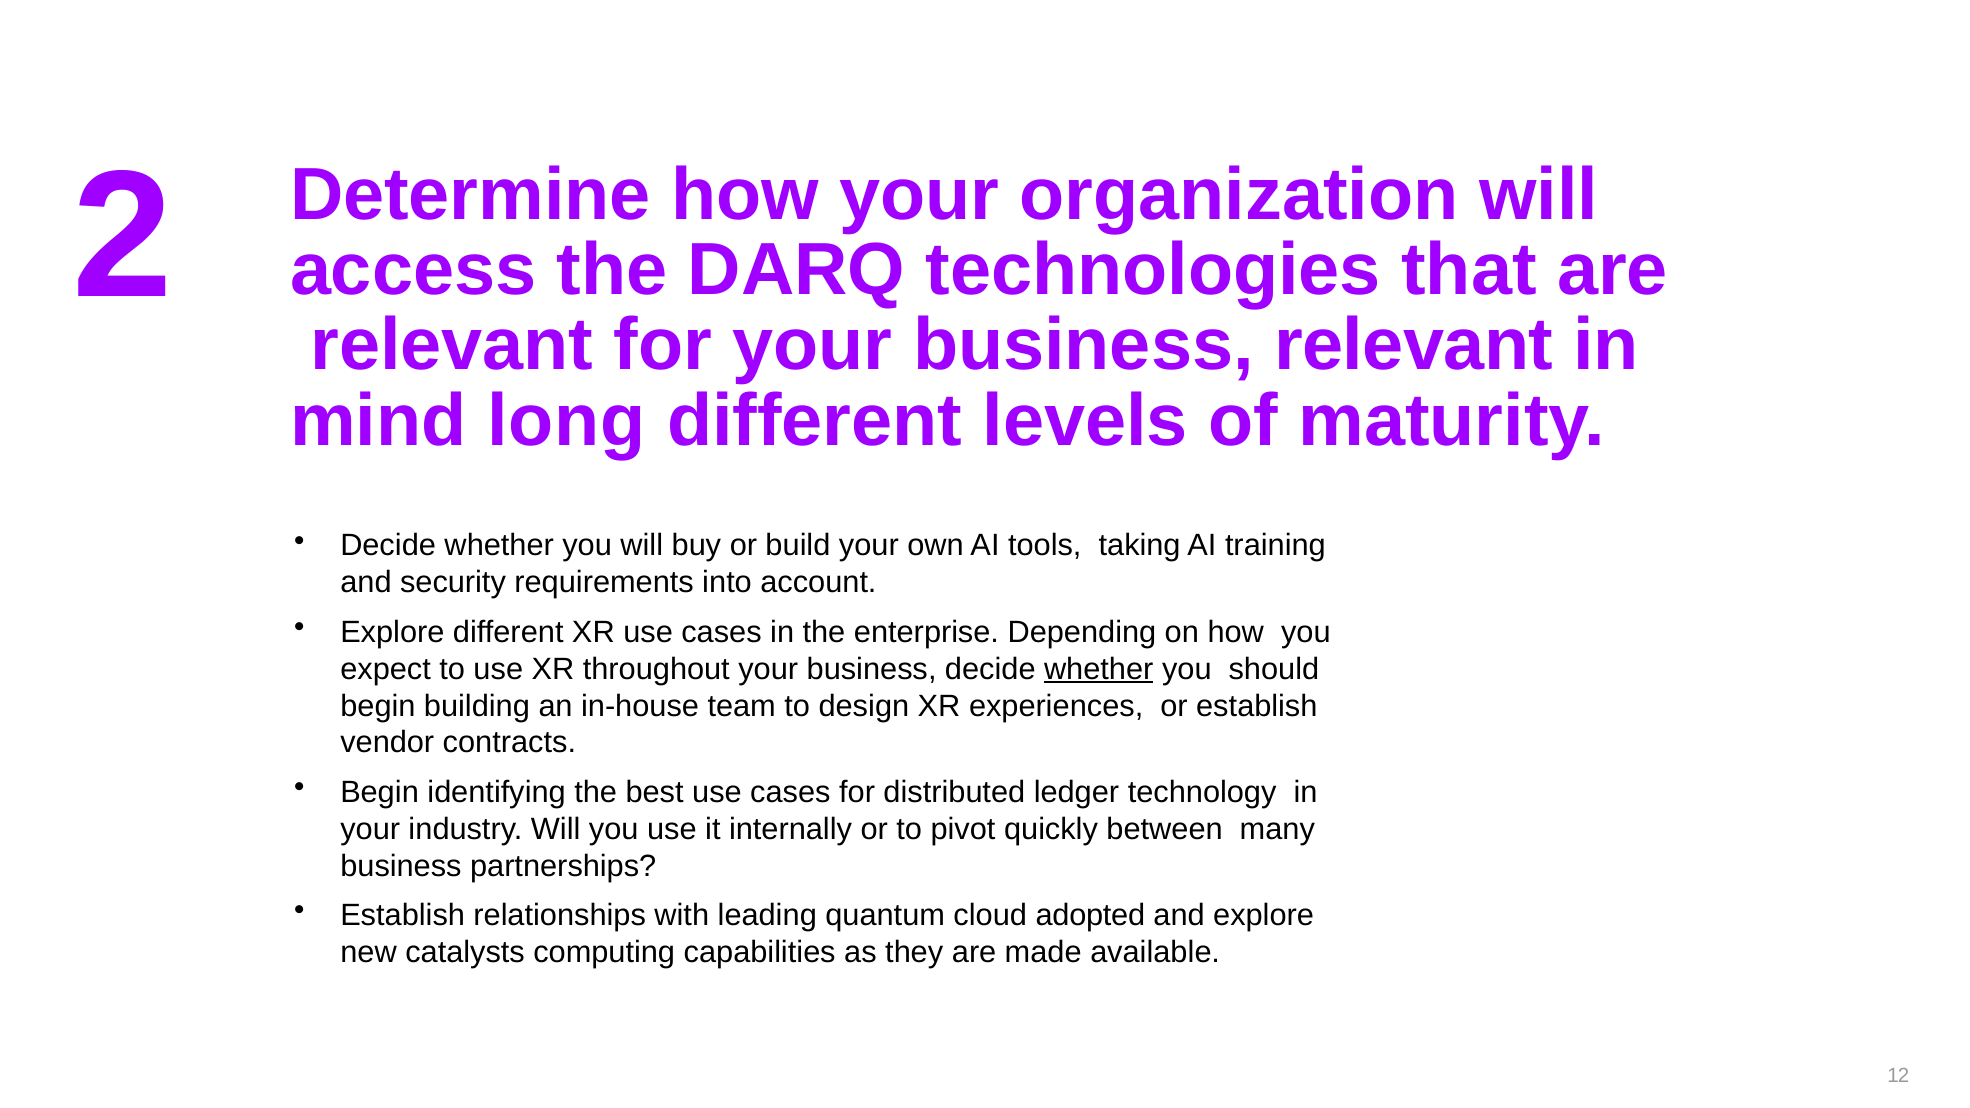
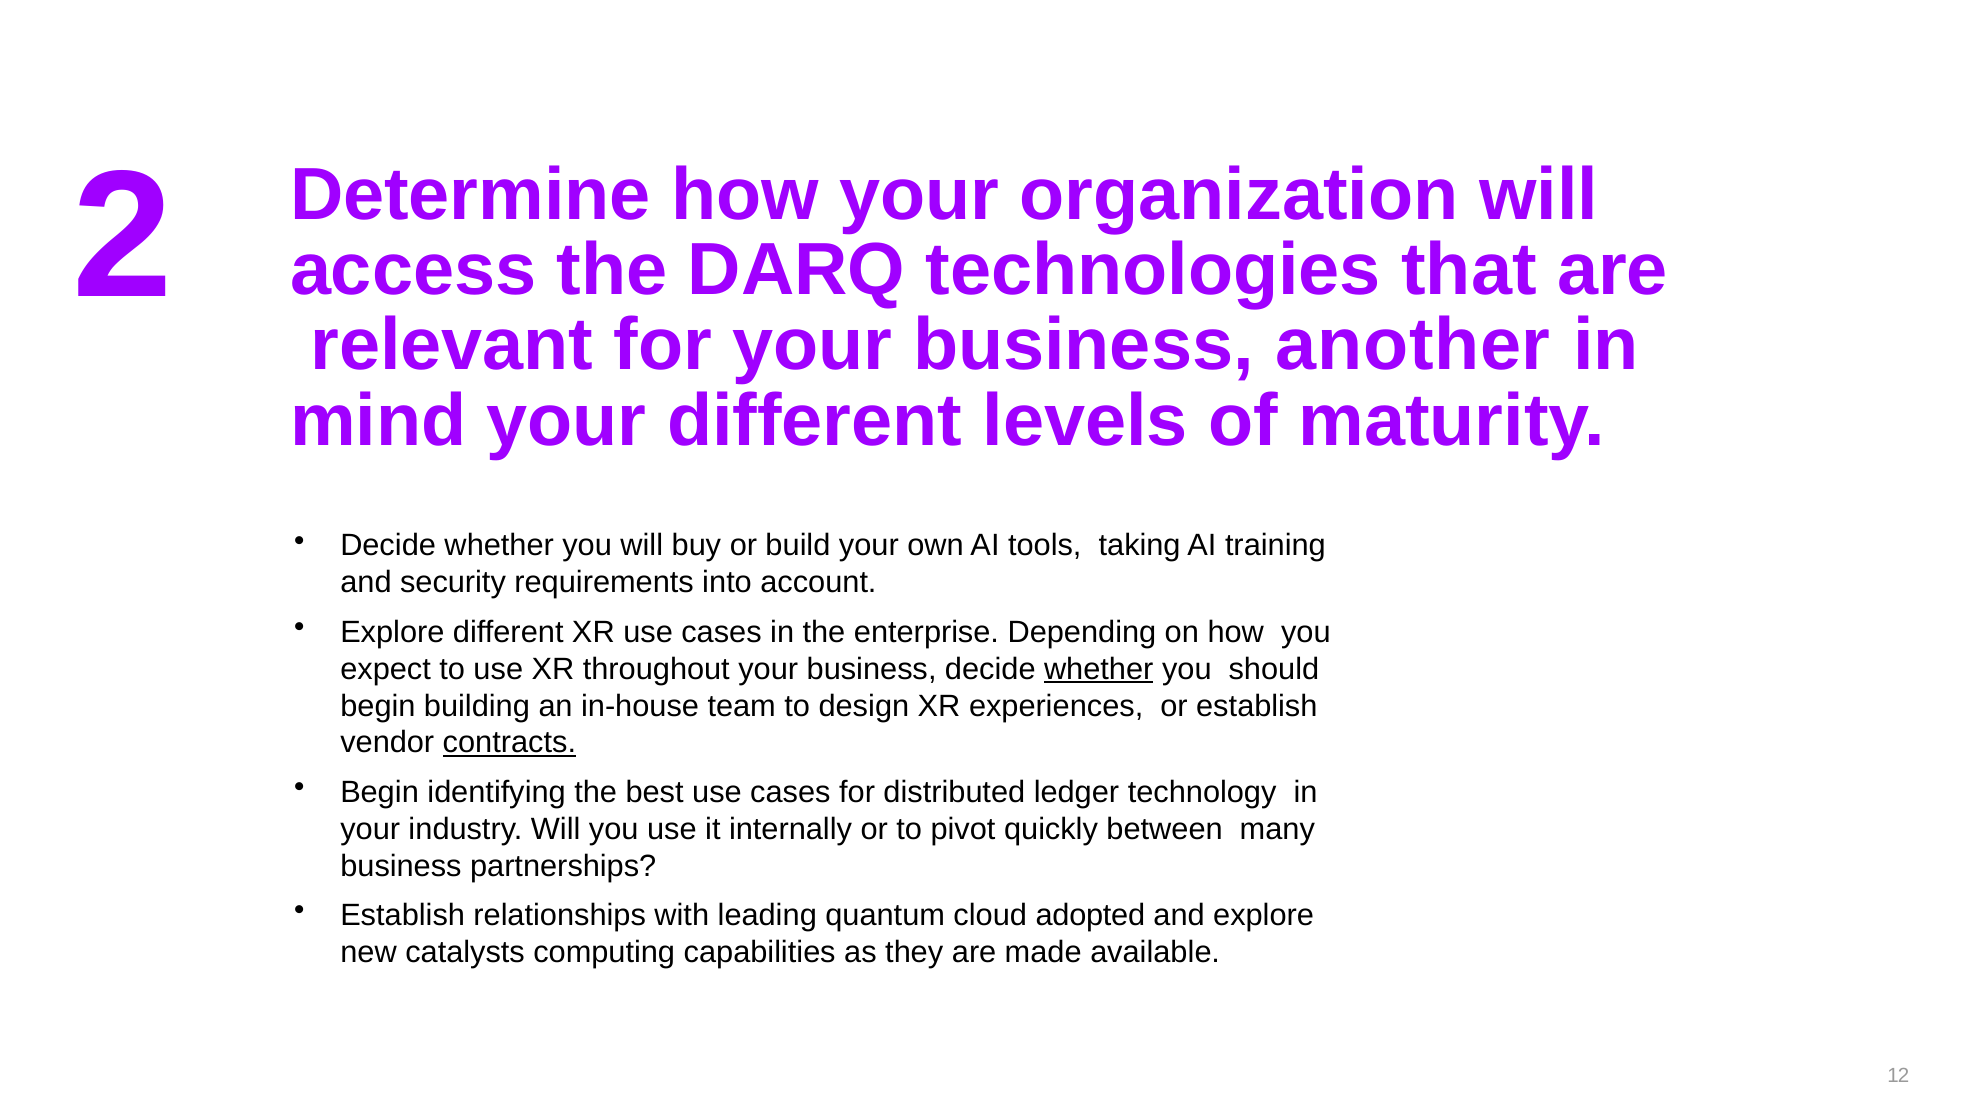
business relevant: relevant -> another (1413, 345)
mind long: long -> your (567, 421)
contracts underline: none -> present (509, 743)
